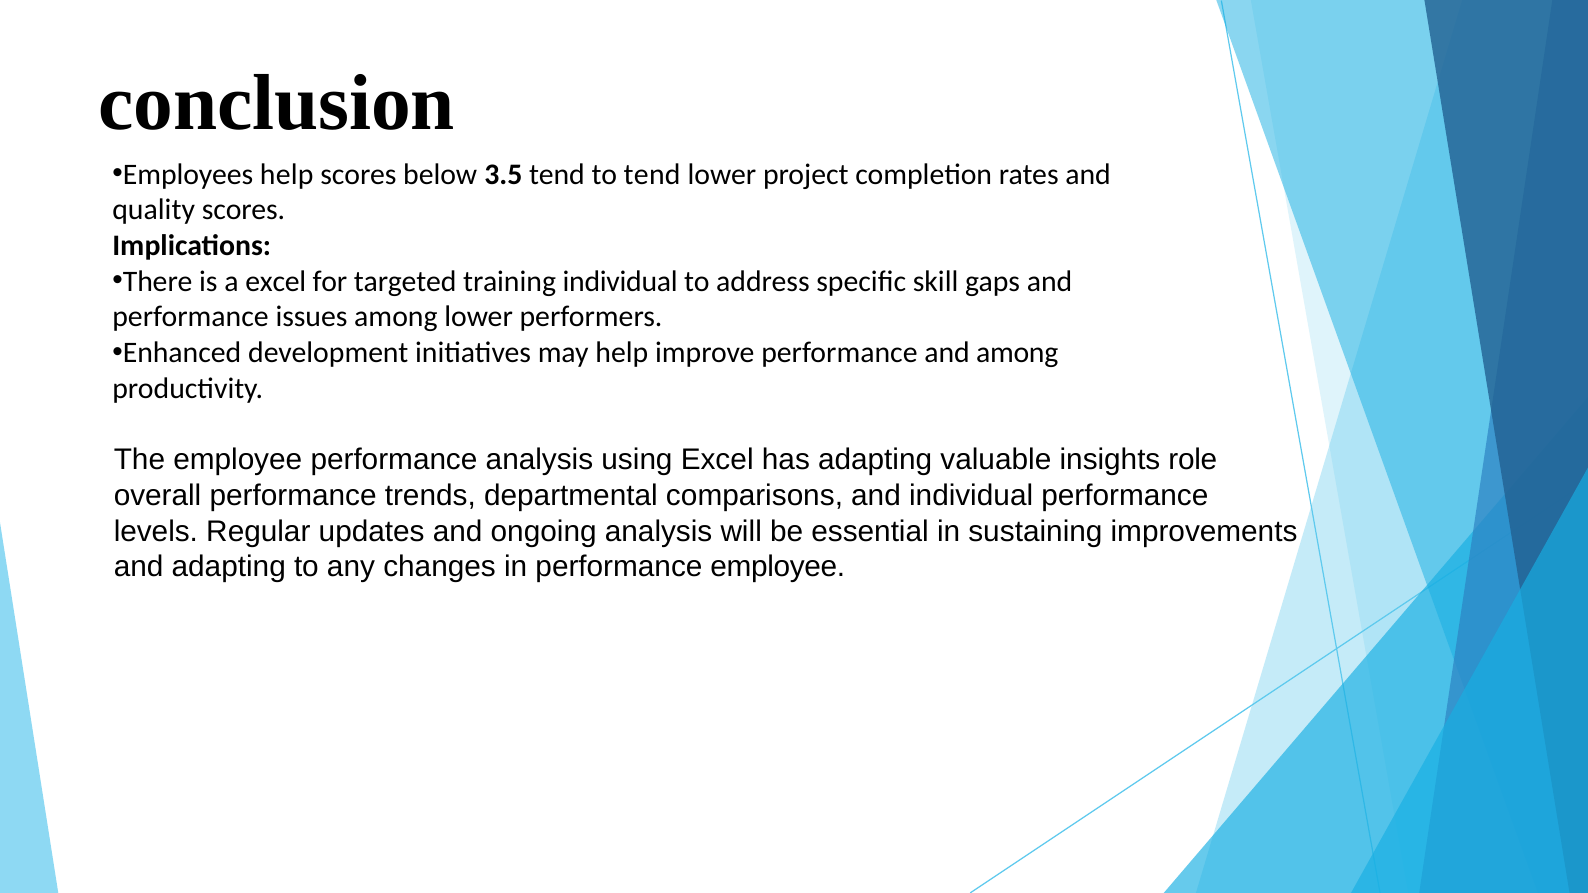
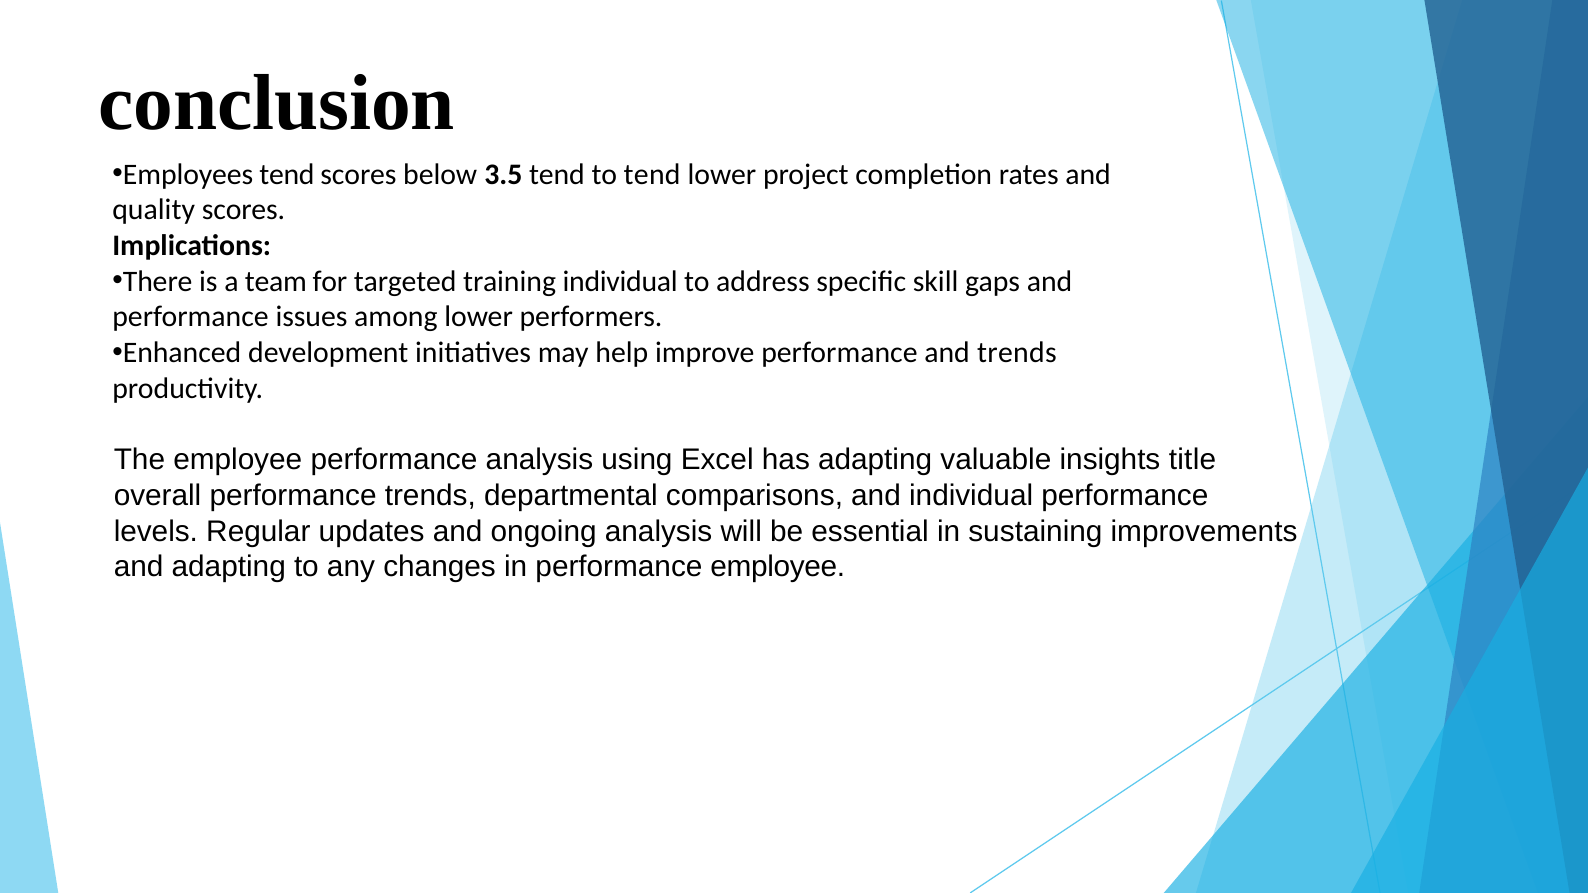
Employees help: help -> tend (287, 174)
a excel: excel -> team (276, 281)
and among: among -> trends (1017, 353)
role: role -> title (1192, 460)
